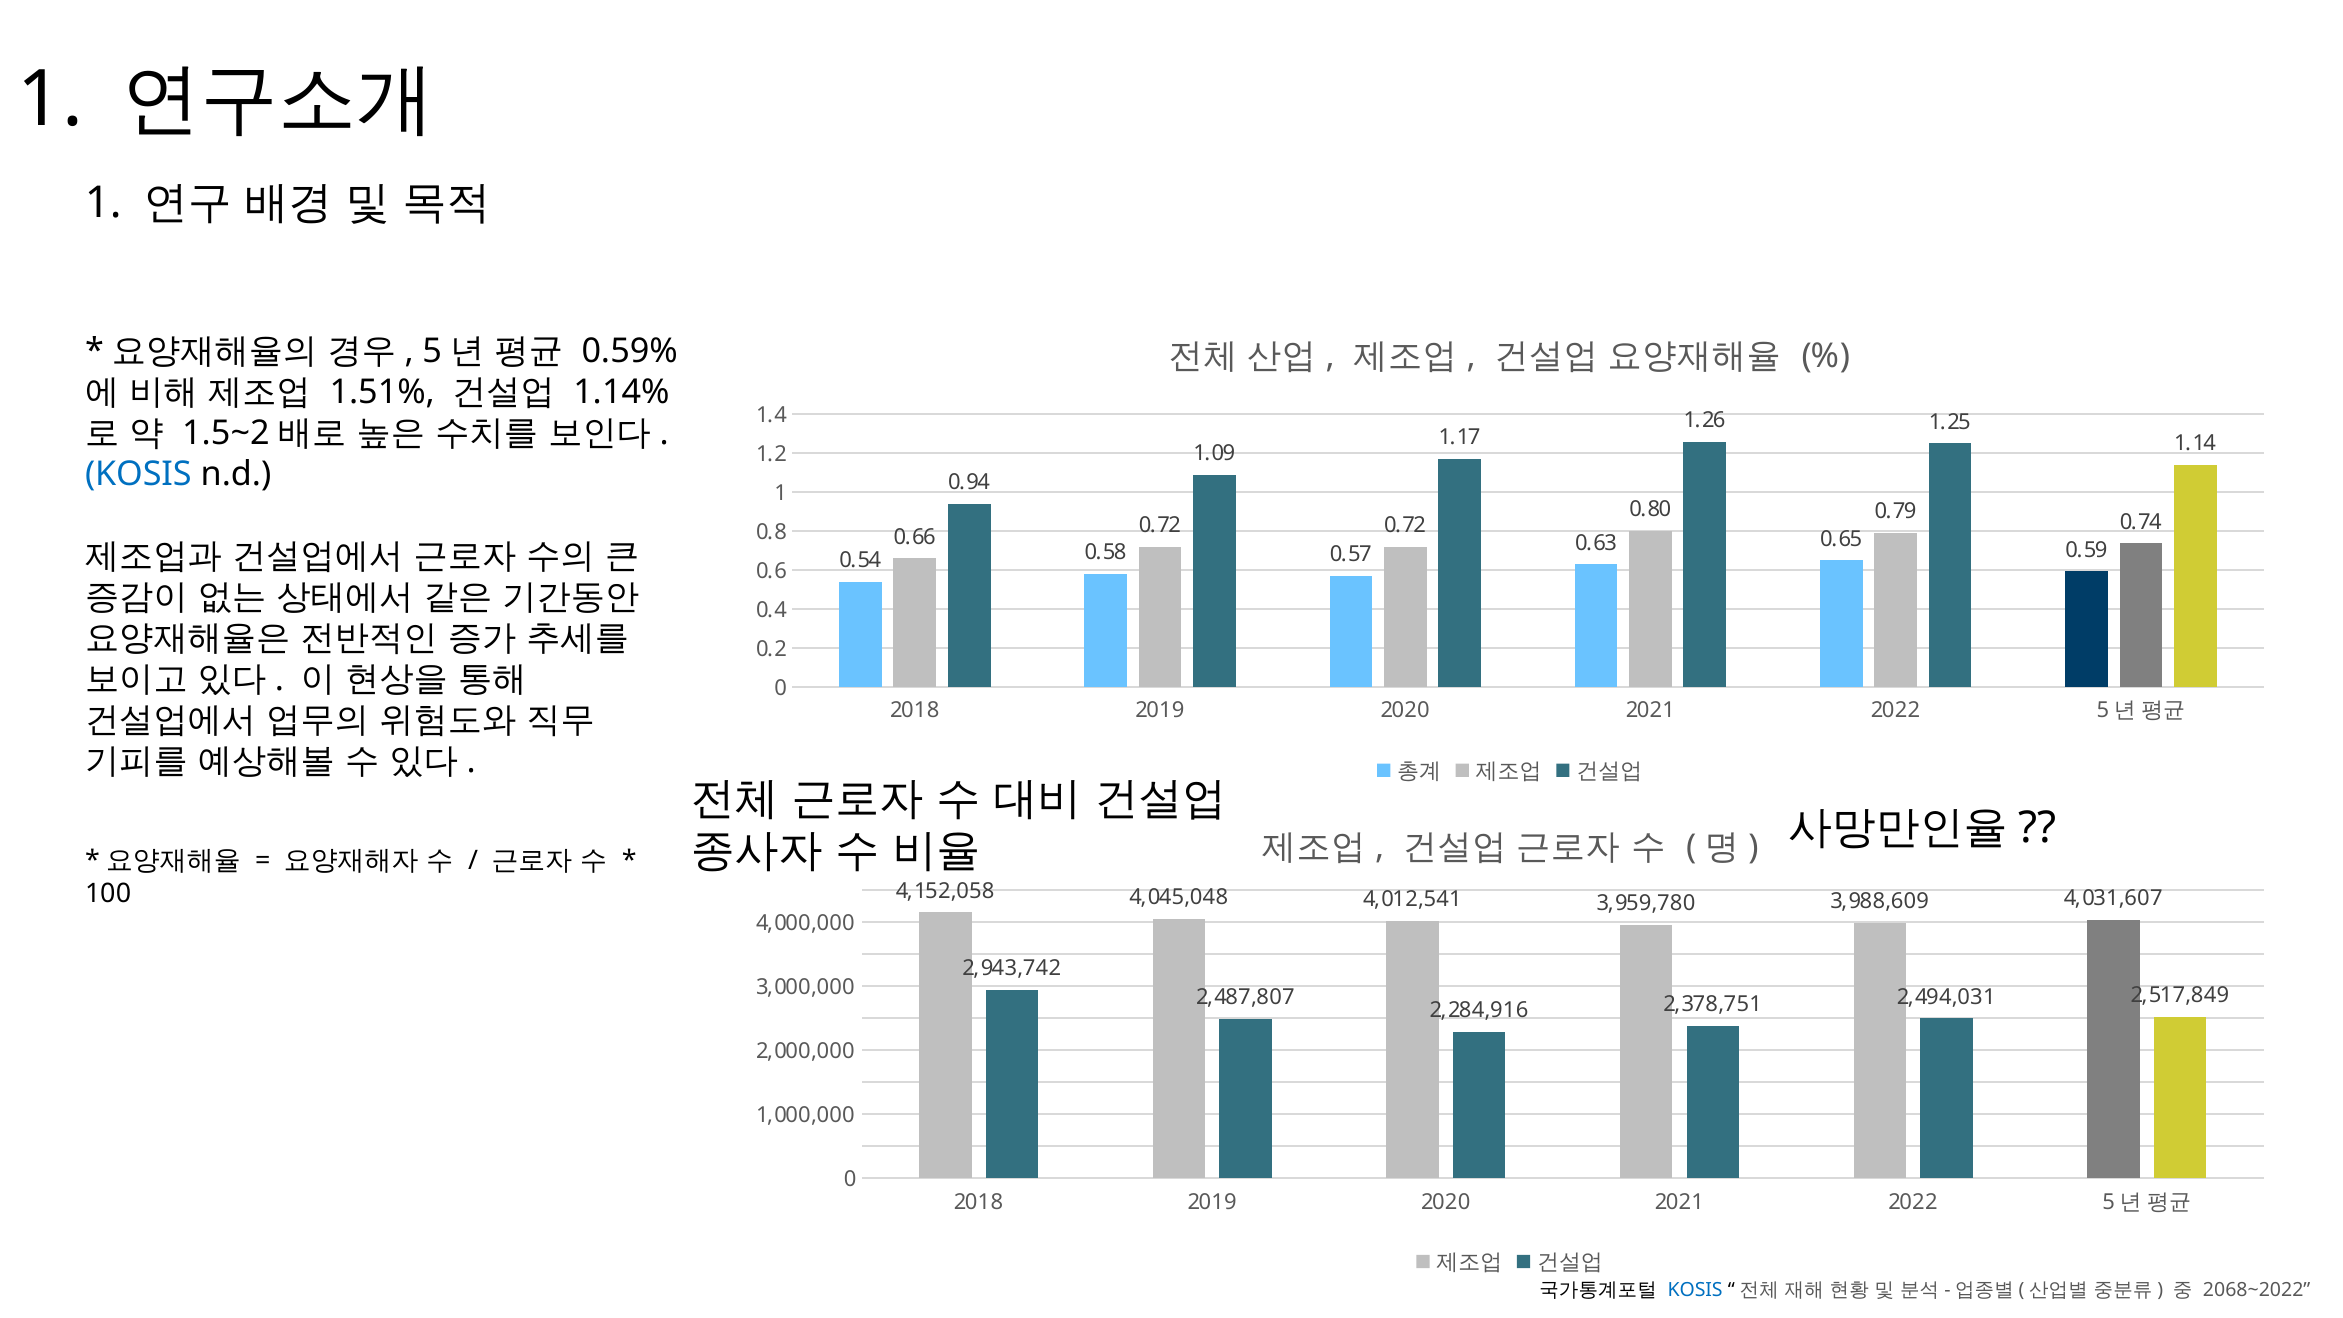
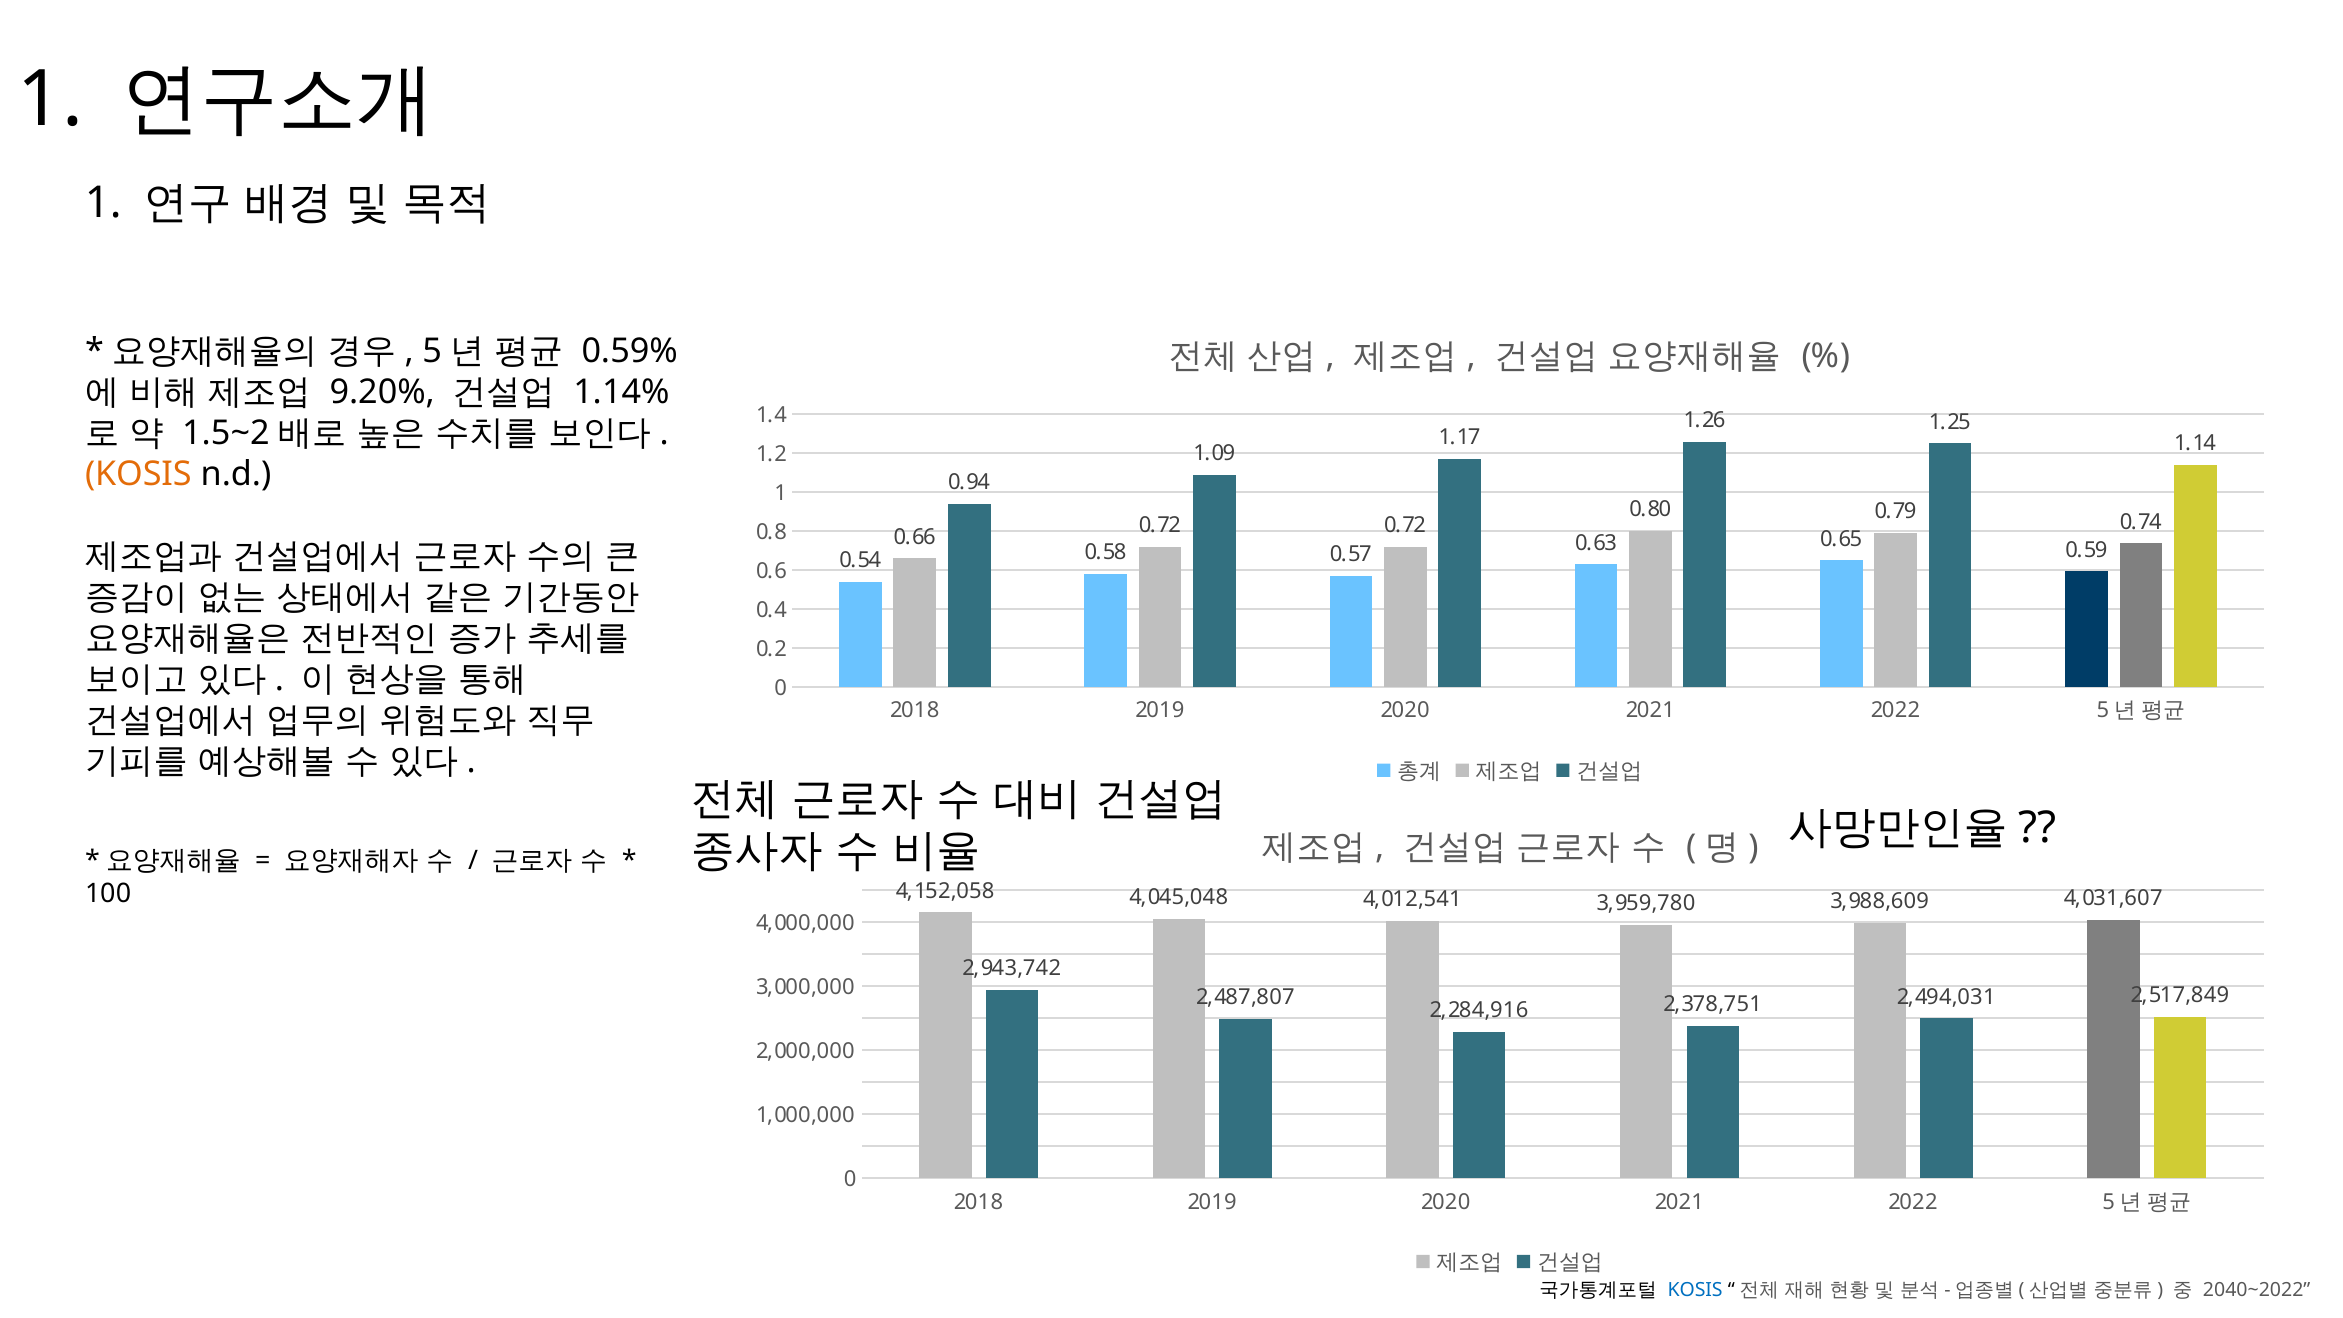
1.51%: 1.51% -> 9.20% (382, 392)
KOSIS colour: blue -> orange (138, 474)
2068~2022: 2068~2022 -> 2040~2022 (2257, 1290)
